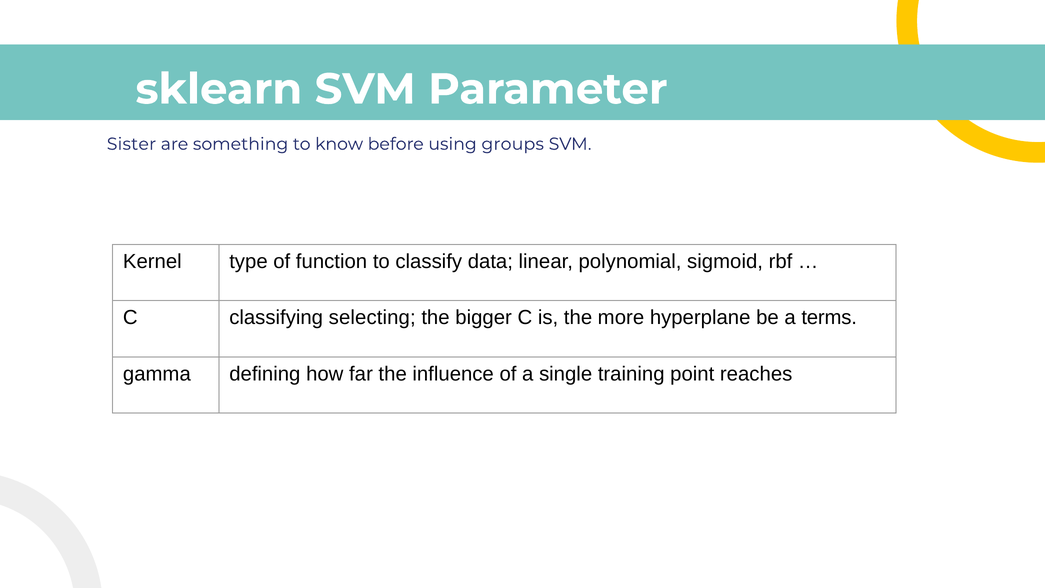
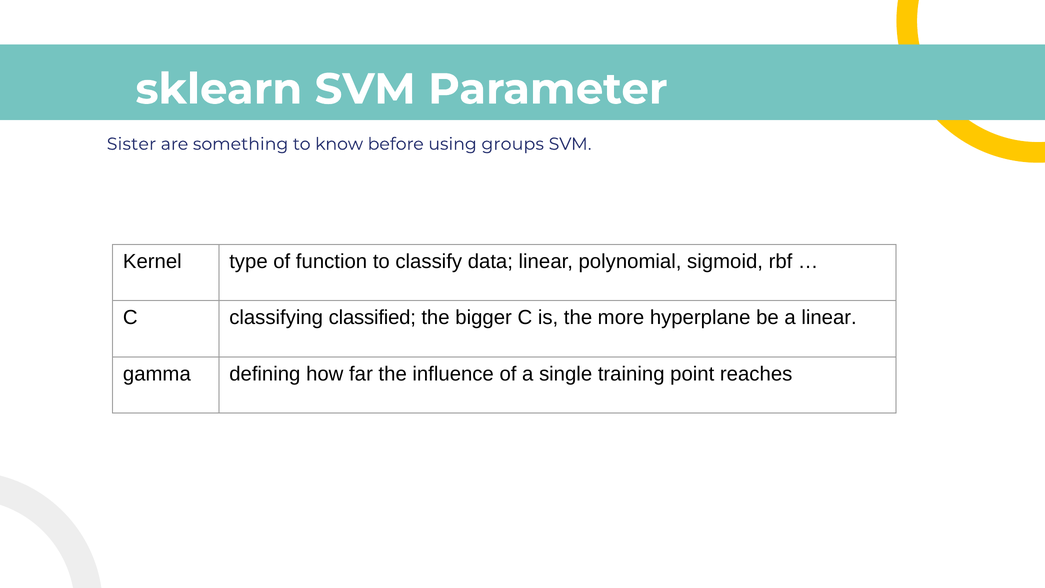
selecting: selecting -> classified (372, 318)
a terms: terms -> linear (829, 318)
